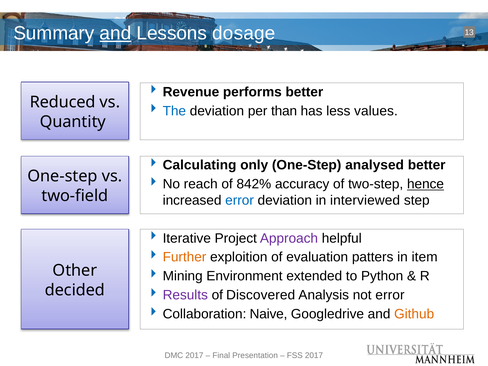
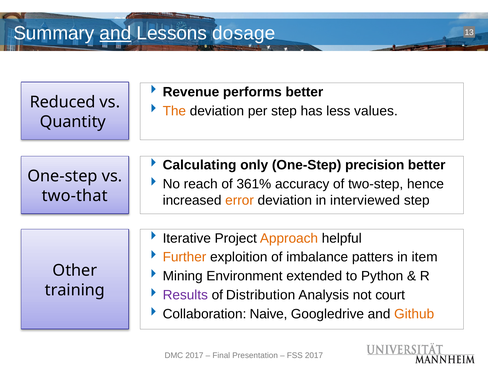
The colour: blue -> orange (174, 111)
per than: than -> step (284, 111)
analysed: analysed -> precision (375, 165)
842%: 842% -> 361% (254, 184)
hence underline: present -> none (425, 184)
two-field: two-field -> two-that (75, 196)
error colour: blue -> orange (240, 200)
Approach colour: purple -> orange (289, 238)
evaluation: evaluation -> imbalance (317, 257)
decided: decided -> training (75, 290)
Discovered: Discovered -> Distribution (261, 295)
not error: error -> court (390, 295)
